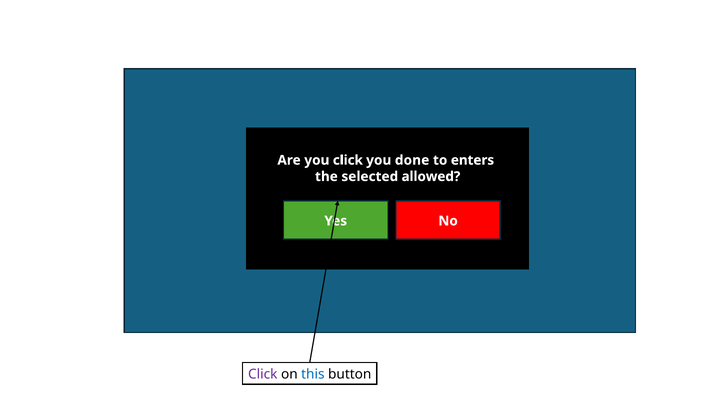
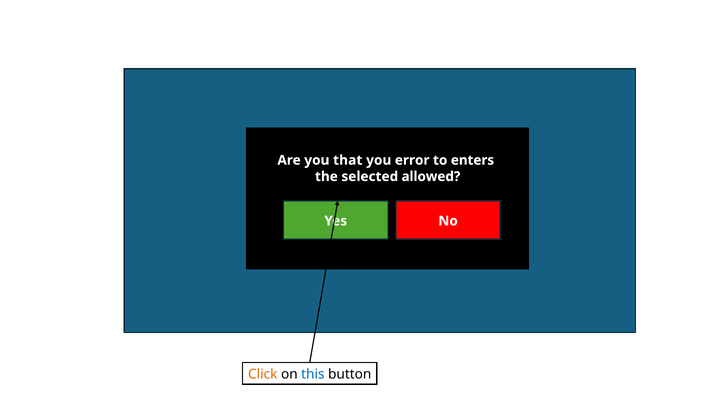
you click: click -> that (348, 160)
done: done -> error (412, 160)
Click colour: purple -> orange (263, 374)
